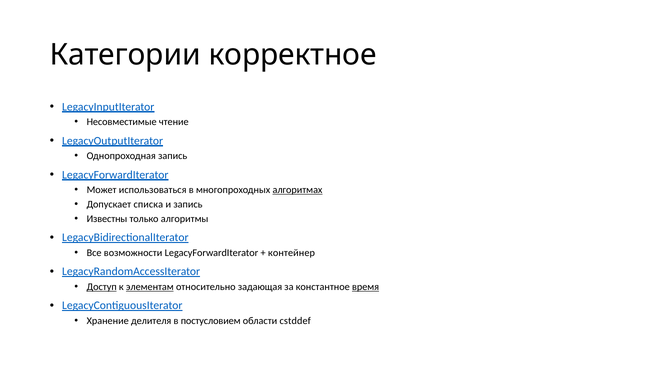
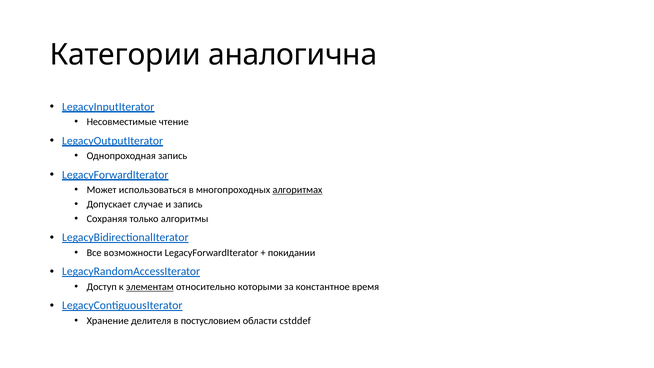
корректное: корректное -> аналогична (293, 55)
списка: списка -> случае (148, 204)
Известны: Известны -> Сохраняя (107, 219)
контейнер: контейнер -> покидании (292, 253)
Доступ underline: present -> none (102, 287)
задающая: задающая -> которыми (260, 287)
время underline: present -> none (366, 287)
